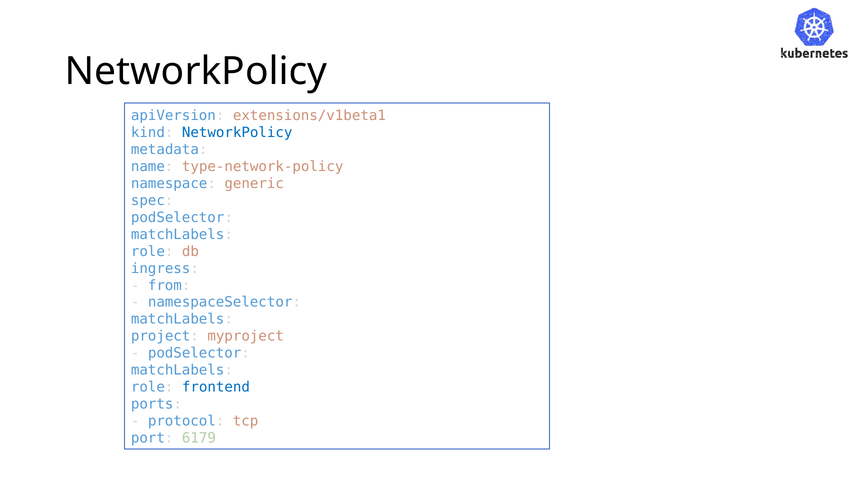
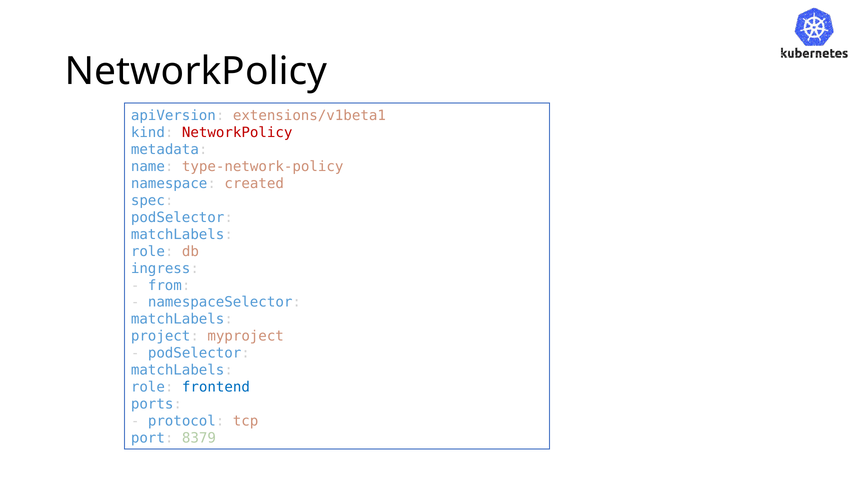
NetworkPolicy colour: blue -> red (237, 132)
generic: generic -> created (254, 183)
6179: 6179 -> 8379 (199, 438)
